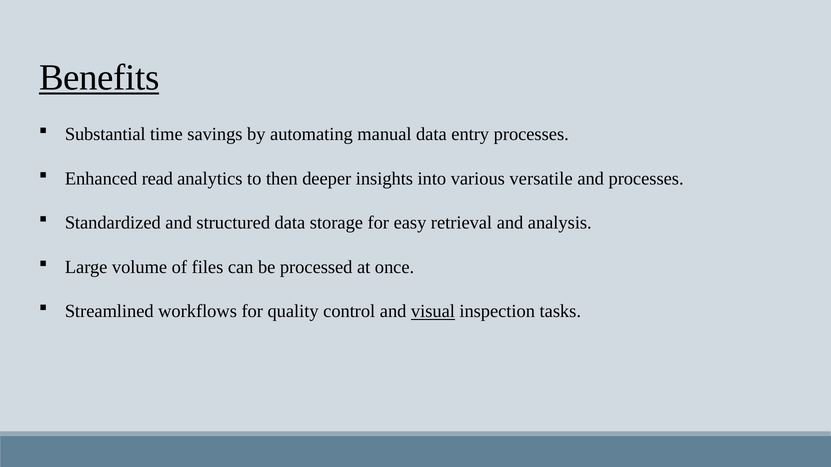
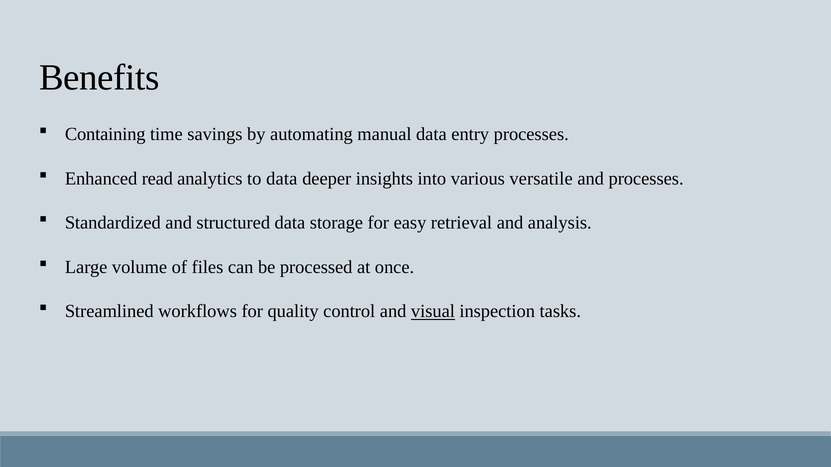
Benefits underline: present -> none (99, 78)
Substantial: Substantial -> Containing (105, 134)
to then: then -> data (282, 179)
